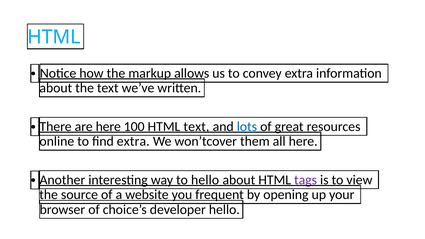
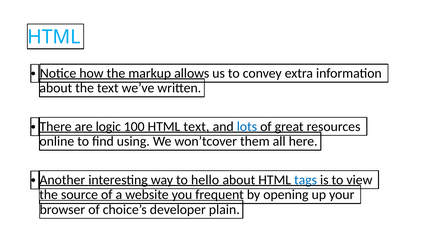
are here: here -> logic (108, 127)
find extra: extra -> using (133, 141)
tags colour: purple -> blue (306, 180)
developer hello: hello -> plain (224, 210)
